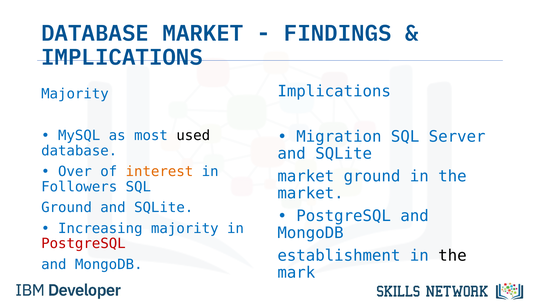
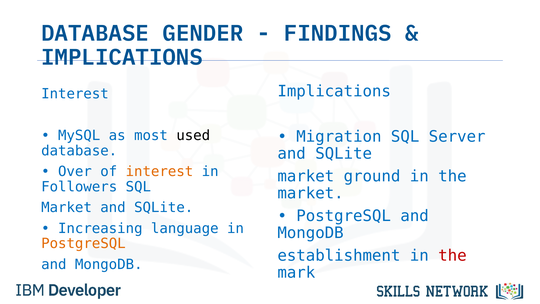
DATABASE MARKET: MARKET -> GENDER (203, 33)
Majority: Majority -> Interest (75, 94)
Ground: Ground -> Market (67, 207)
Increasing majority: majority -> language (185, 228)
PostgreSQL colour: red -> orange (83, 243)
the colour: black -> red (452, 256)
